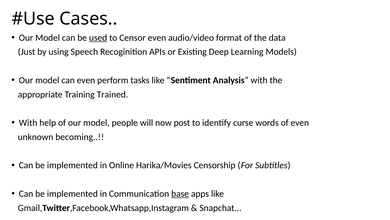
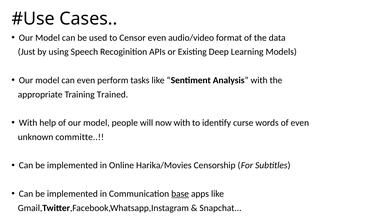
used underline: present -> none (98, 38)
now post: post -> with (182, 122)
becoming: becoming -> committe (80, 137)
